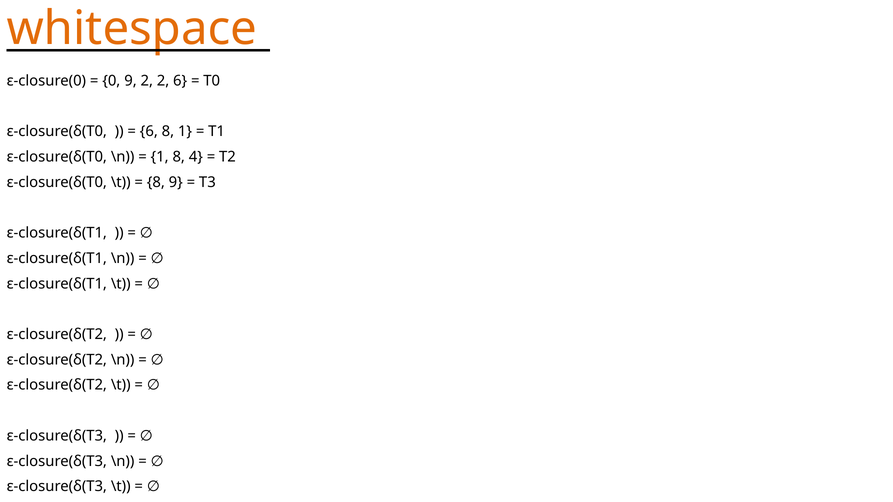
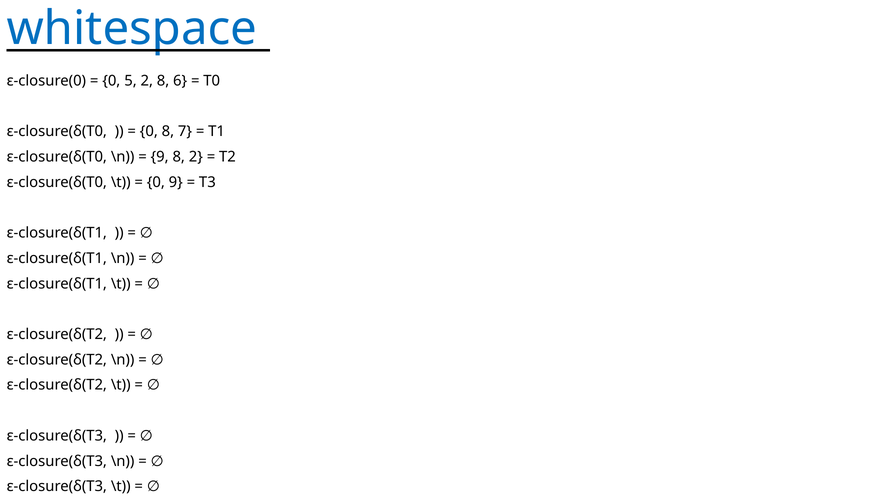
whitespace colour: orange -> blue (132, 29)
0 9: 9 -> 5 (131, 81)
2 2: 2 -> 8 (163, 81)
6: 6 -> 0 (149, 132)
8 1: 1 -> 7 (185, 132)
1: 1 -> 9 (160, 157)
8 4: 4 -> 2 (196, 157)
8: 8 -> 0 (156, 182)
